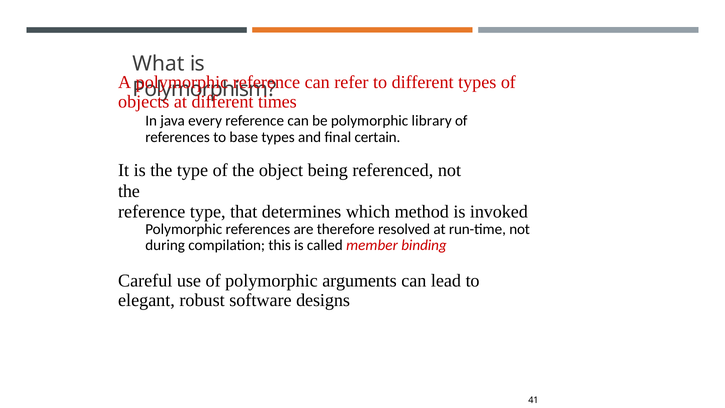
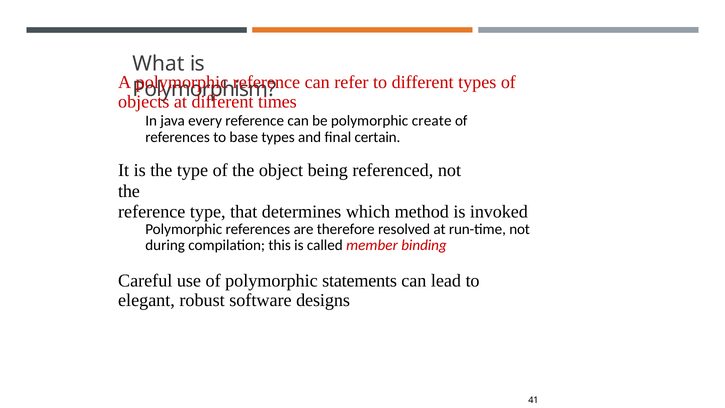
library: library -> create (432, 121)
arguments: arguments -> statements (360, 281)
